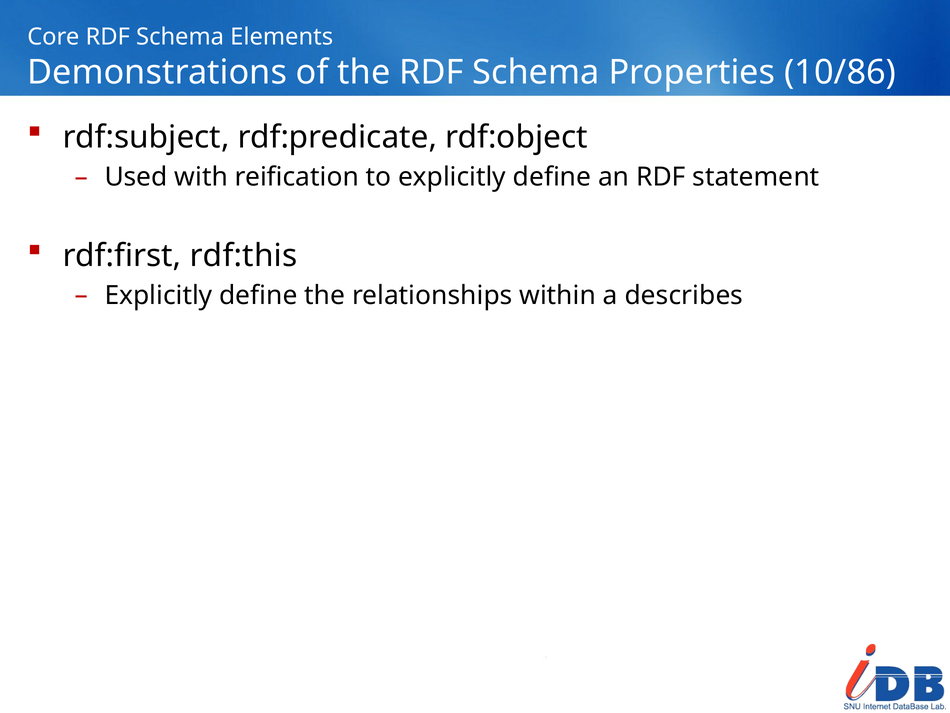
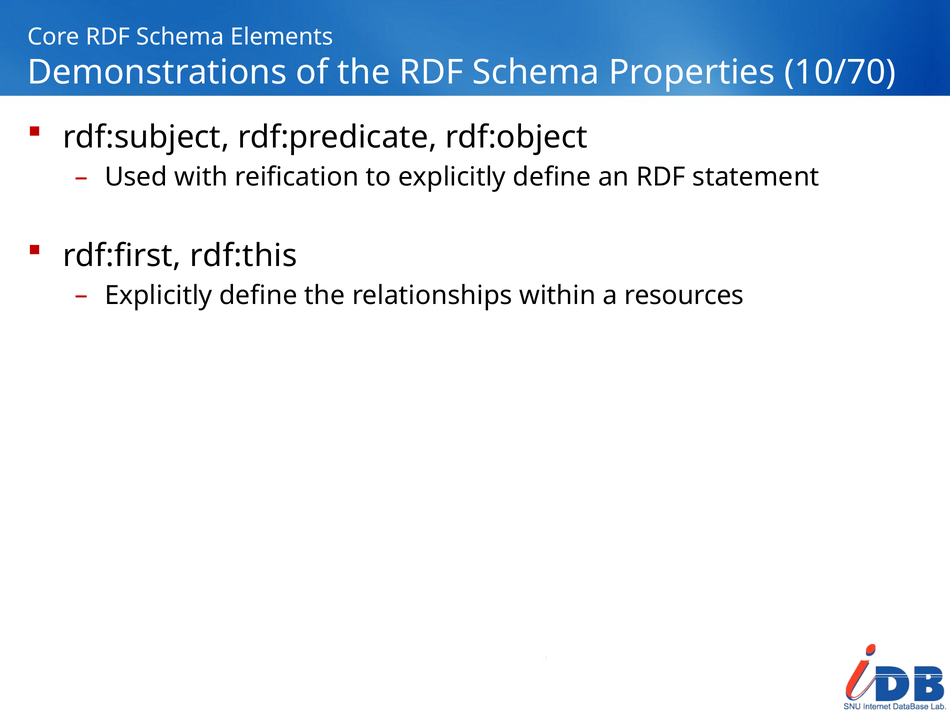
10/86: 10/86 -> 10/70 (840, 72)
describes: describes -> resources (684, 295)
